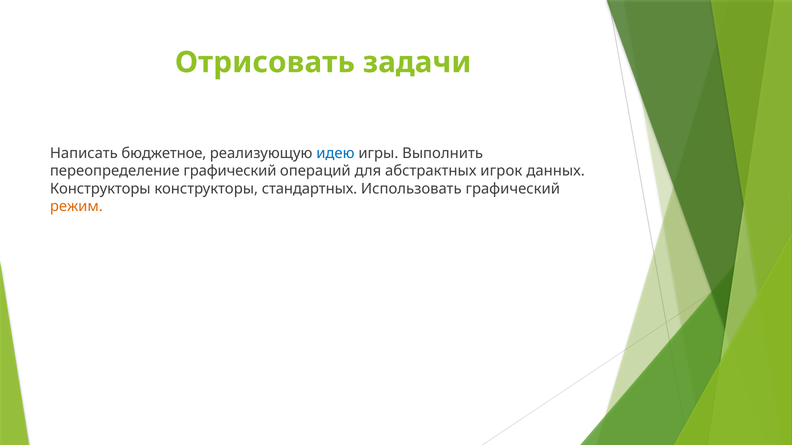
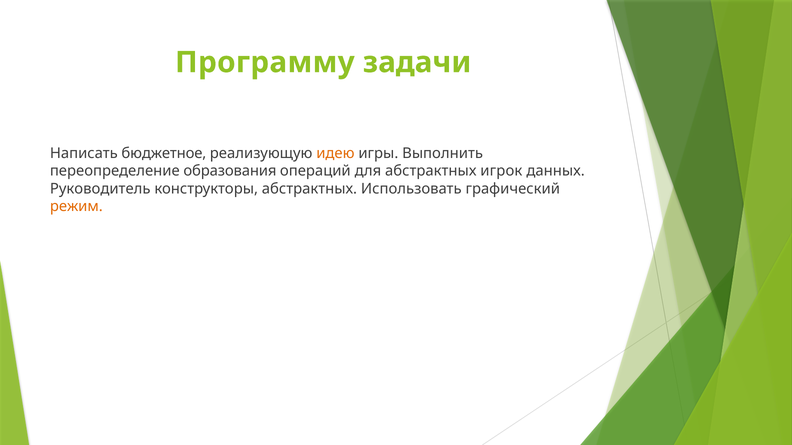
Отрисовать: Отрисовать -> Программу (265, 62)
идею colour: blue -> orange (335, 153)
переопределение графический: графический -> образования (230, 171)
Конструкторы: Конструкторы -> Руководитель (100, 189)
конструкторы стандартных: стандартных -> абстрактных (309, 189)
